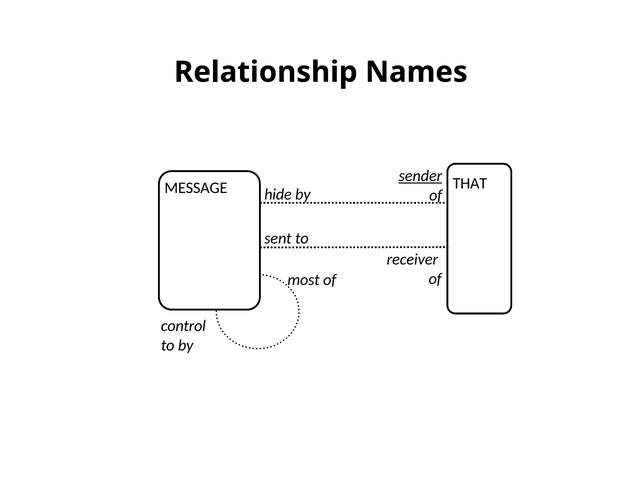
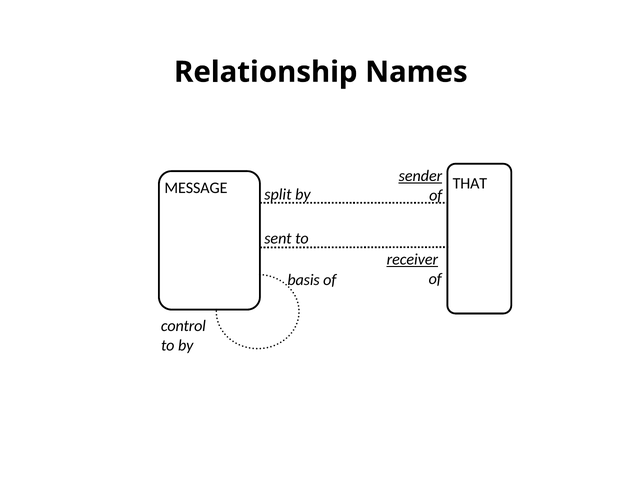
hide: hide -> split (278, 194)
receiver underline: none -> present (412, 259)
most: most -> basis (304, 280)
